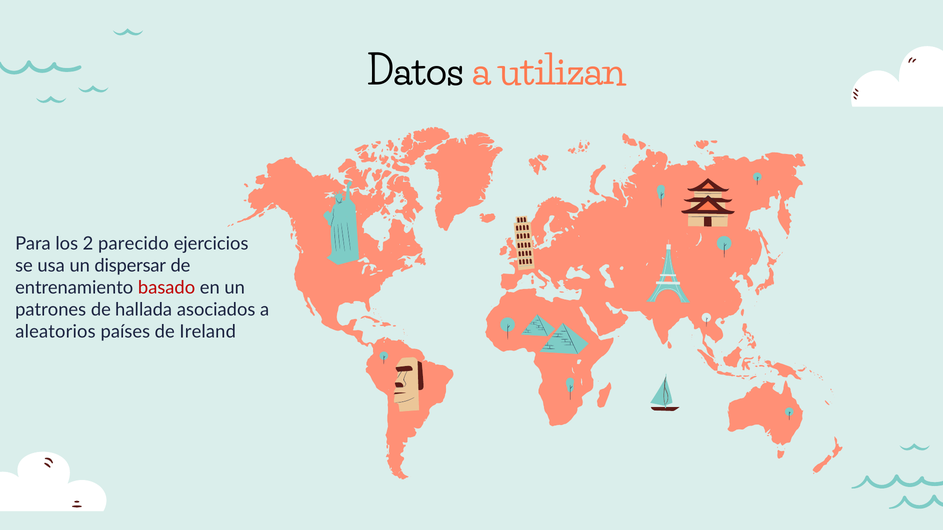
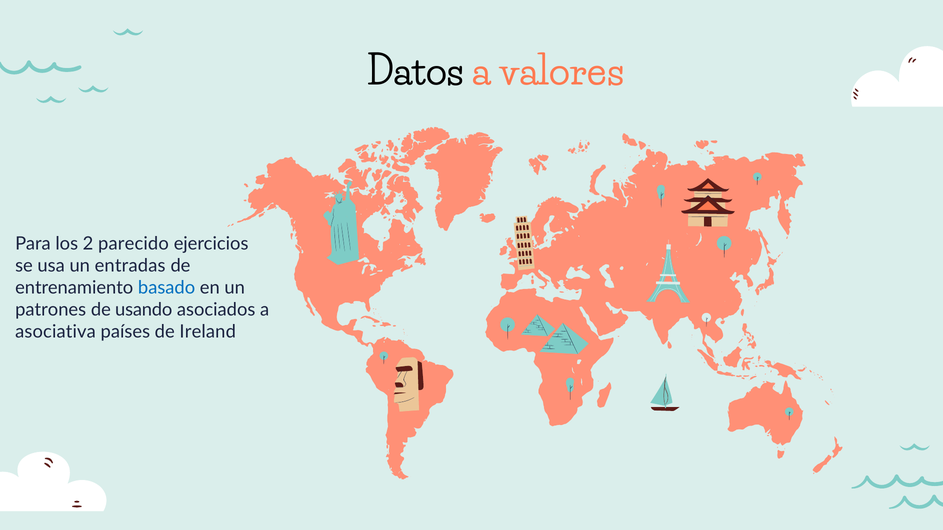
utilizan: utilizan -> valores (562, 72)
dispersar: dispersar -> entradas (130, 266)
basado colour: red -> blue (167, 288)
hallada: hallada -> usando (144, 310)
aleatorios: aleatorios -> asociativa (56, 332)
